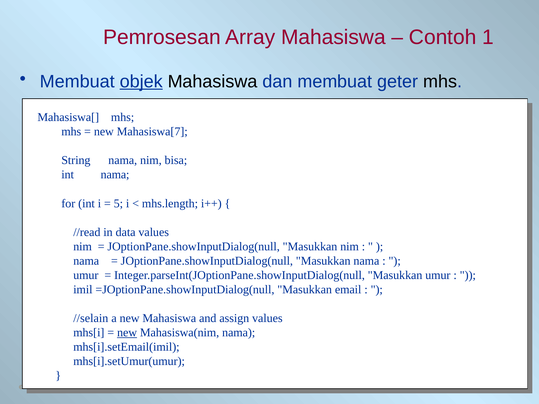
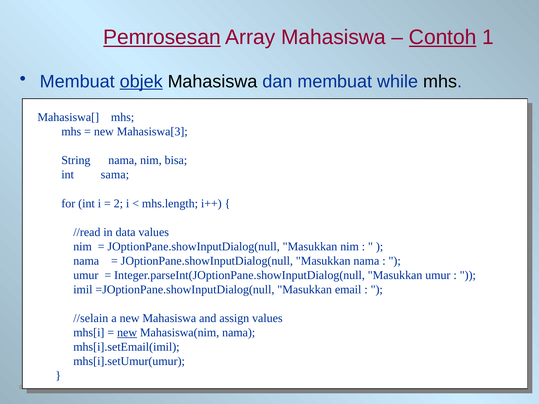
Pemrosesan underline: none -> present (162, 37)
Contoh underline: none -> present (443, 37)
geter: geter -> while (398, 82)
Mahasiswa[7: Mahasiswa[7 -> Mahasiswa[3 (152, 132)
int nama: nama -> sama (115, 175)
5: 5 -> 2 (118, 204)
